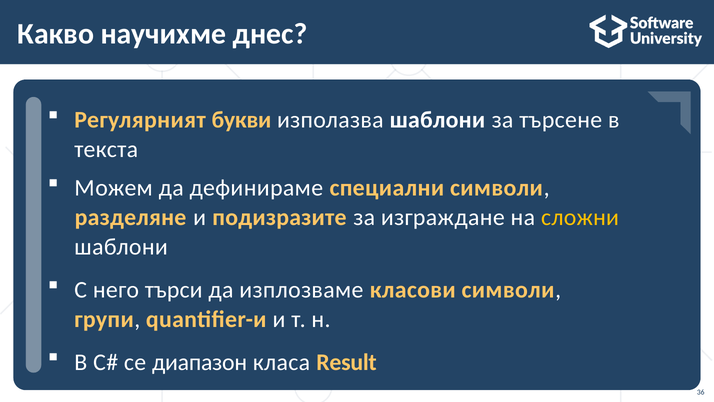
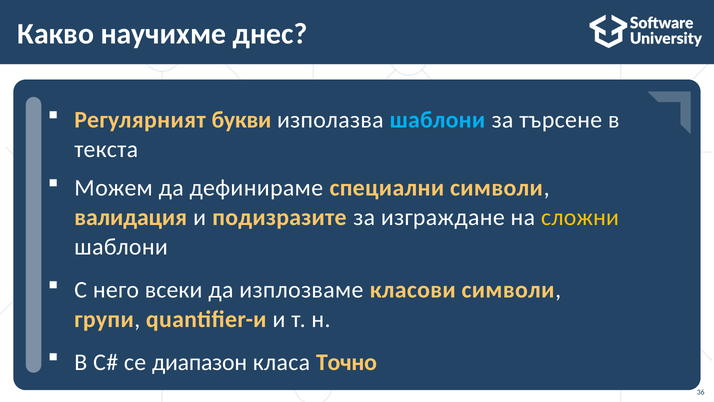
шаблони colour: white -> light blue (437, 120)
разделяне: разделяне -> валидация (131, 217)
търси: търси -> всеки (174, 290)
Result: Result -> Точно (347, 362)
